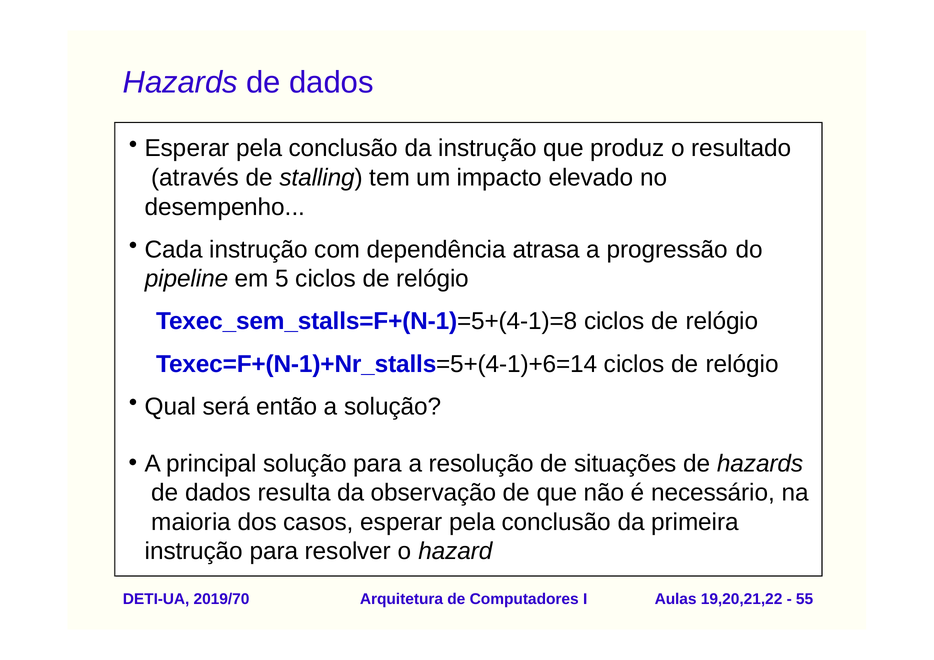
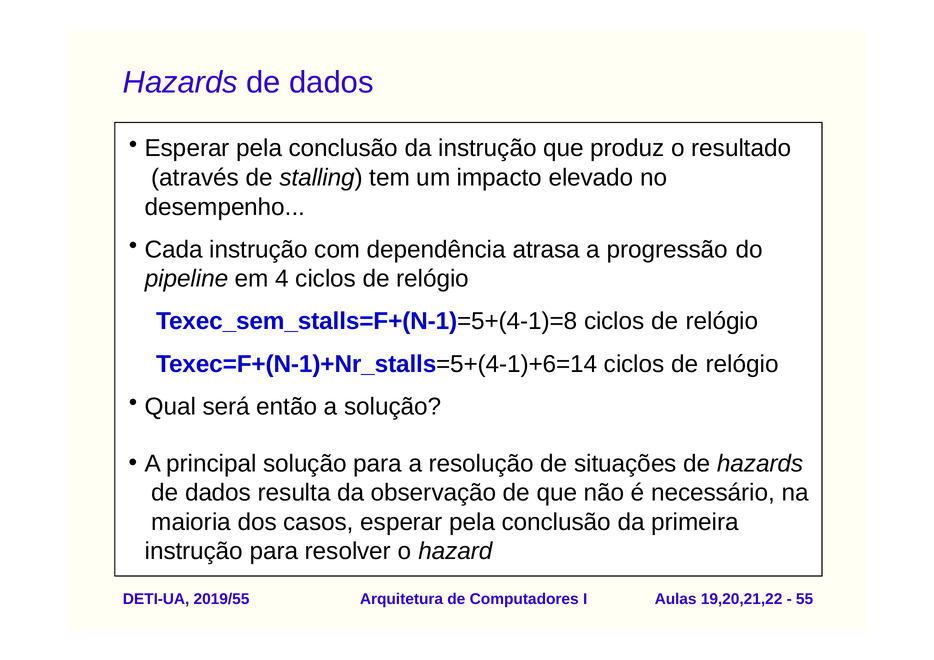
5: 5 -> 4 (282, 279)
2019/70: 2019/70 -> 2019/55 (221, 599)
